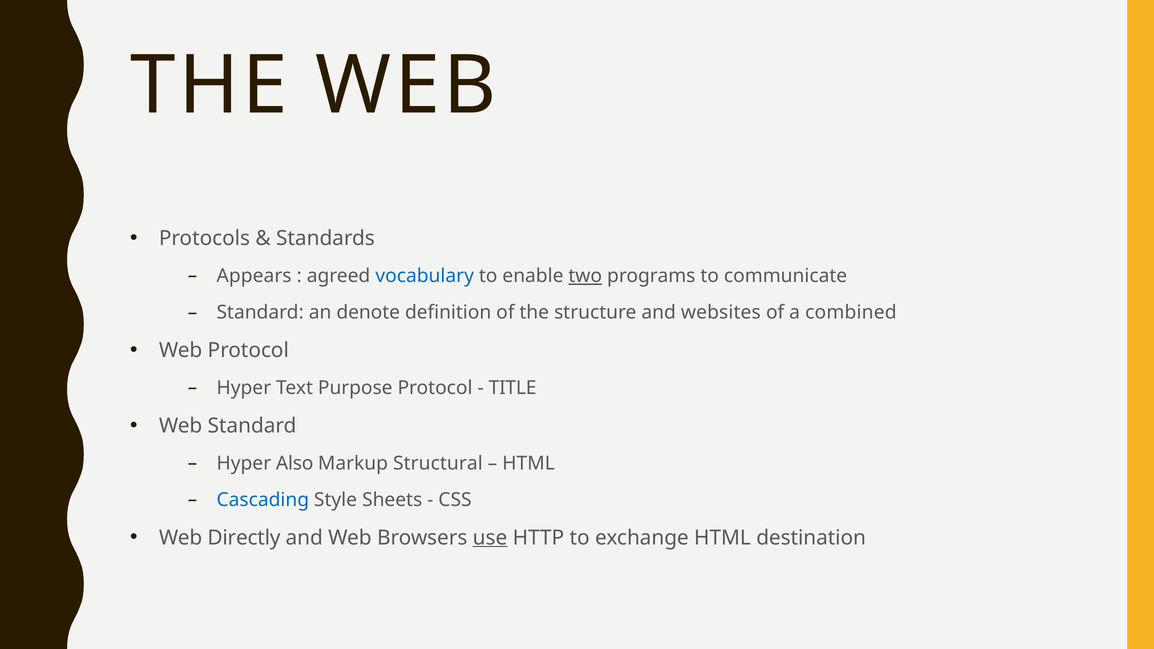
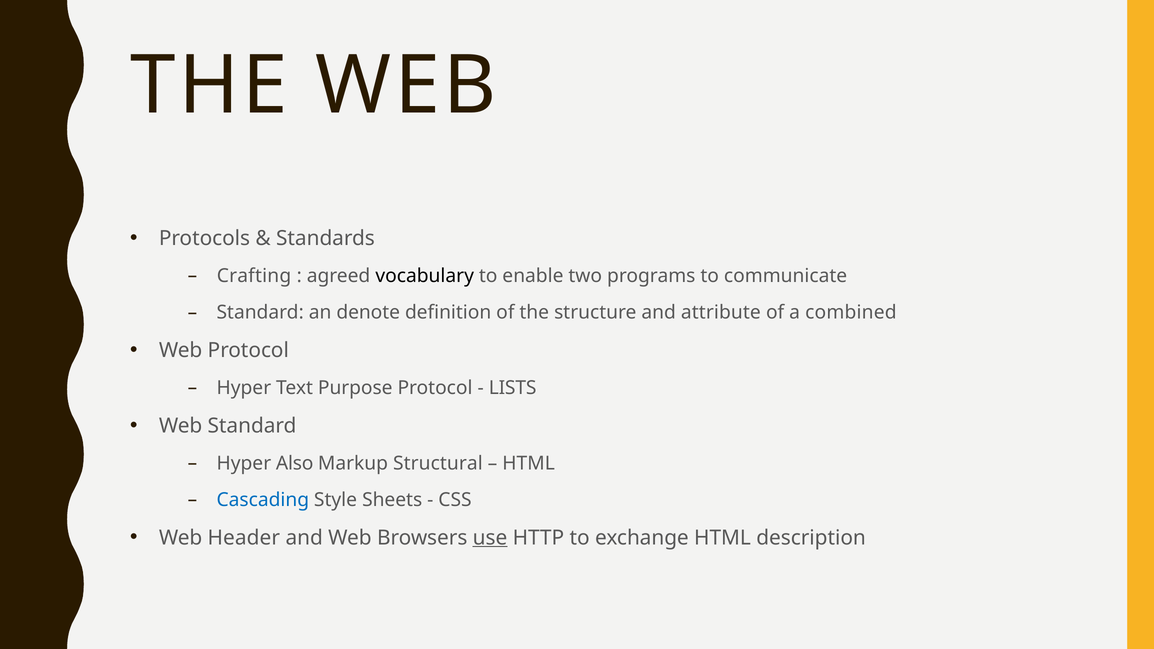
Appears: Appears -> Crafting (254, 276)
vocabulary colour: blue -> black (425, 276)
two underline: present -> none (585, 276)
websites: websites -> attribute (721, 313)
TITLE: TITLE -> LISTS (513, 388)
Directly: Directly -> Header (244, 538)
destination: destination -> description (811, 538)
